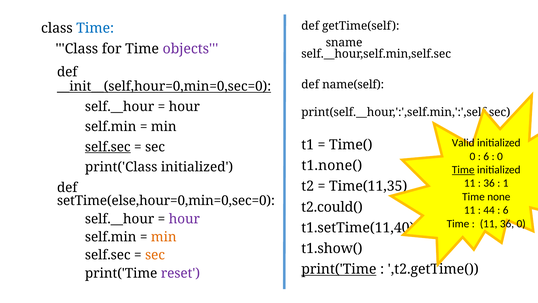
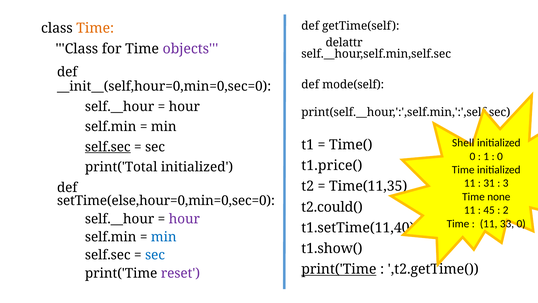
Time colour: blue -> orange (95, 28)
sname: sname -> delattr (344, 42)
name(self: name(self -> mode(self (353, 84)
__init__(self,hour=0,min=0,sec=0 underline: present -> none (164, 86)
Valid: Valid -> Shell (463, 143)
6: 6 -> 1 (486, 156)
t1.none(: t1.none( -> t1.price( (332, 165)
print('Class: print('Class -> print('Total (121, 167)
Time underline: present -> none (463, 170)
36: 36 -> 31 (489, 183)
1: 1 -> 3 (506, 183)
44: 44 -> 45 (489, 210)
6: 6 -> 2 (506, 210)
11 36: 36 -> 33 (507, 223)
min colour: orange -> blue (164, 237)
sec colour: orange -> blue (155, 255)
